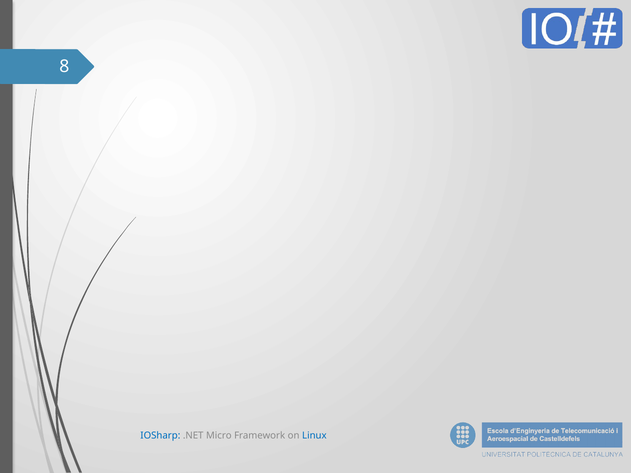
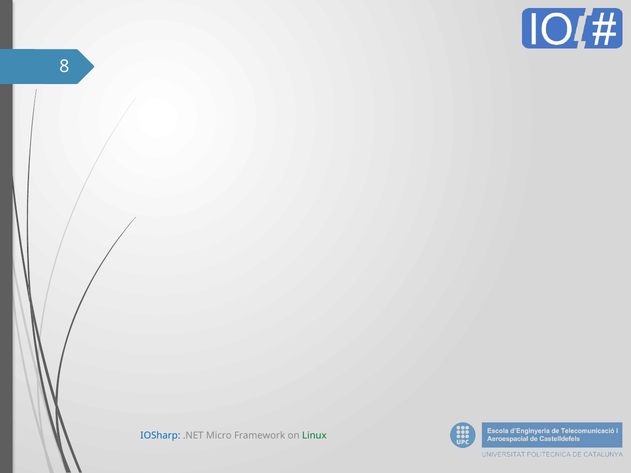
Linux colour: blue -> green (314, 436)
